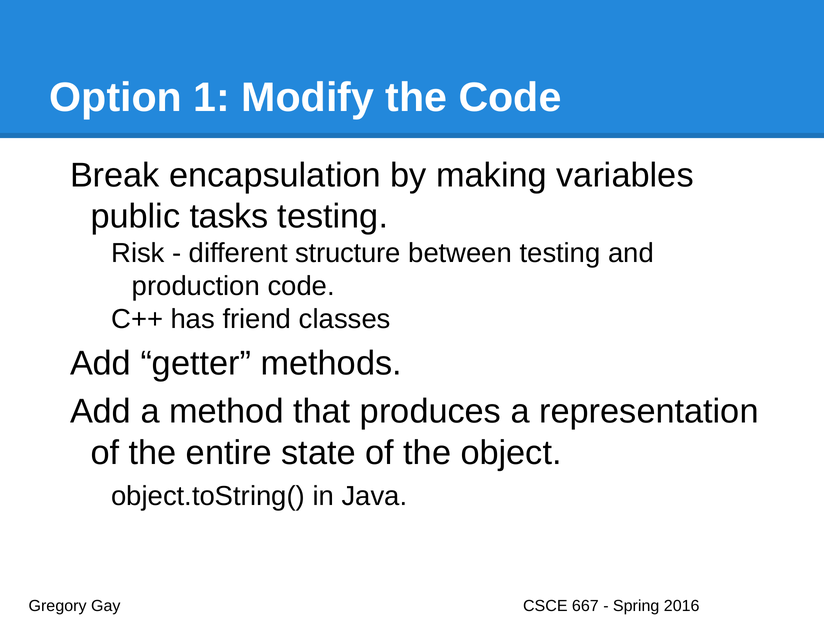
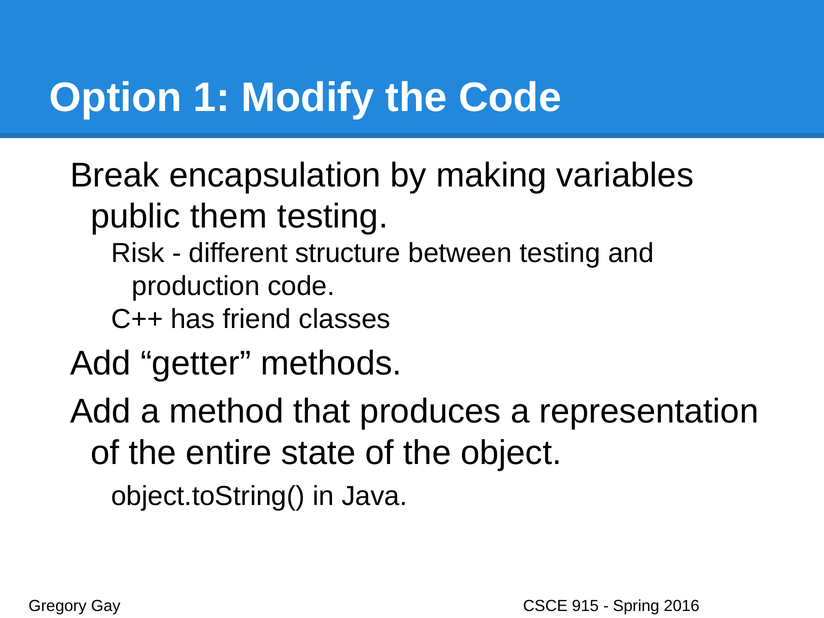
tasks: tasks -> them (229, 217)
667: 667 -> 915 (585, 606)
